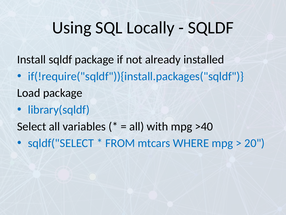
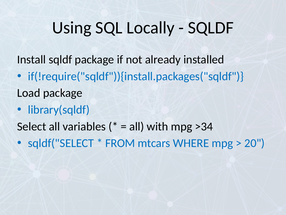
>40: >40 -> >34 (204, 126)
